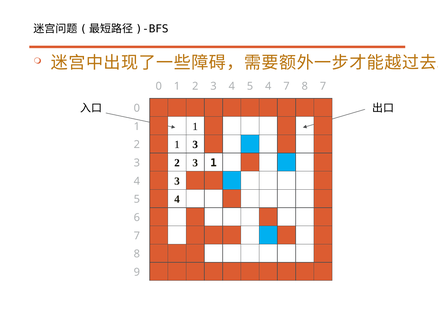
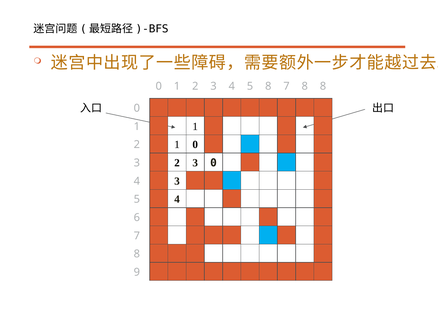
5 4: 4 -> 8 (268, 87)
0 7: 7 -> 8 (323, 87)
3: 3 -> 0 (195, 145)
3 1: 1 -> 0 (214, 163)
